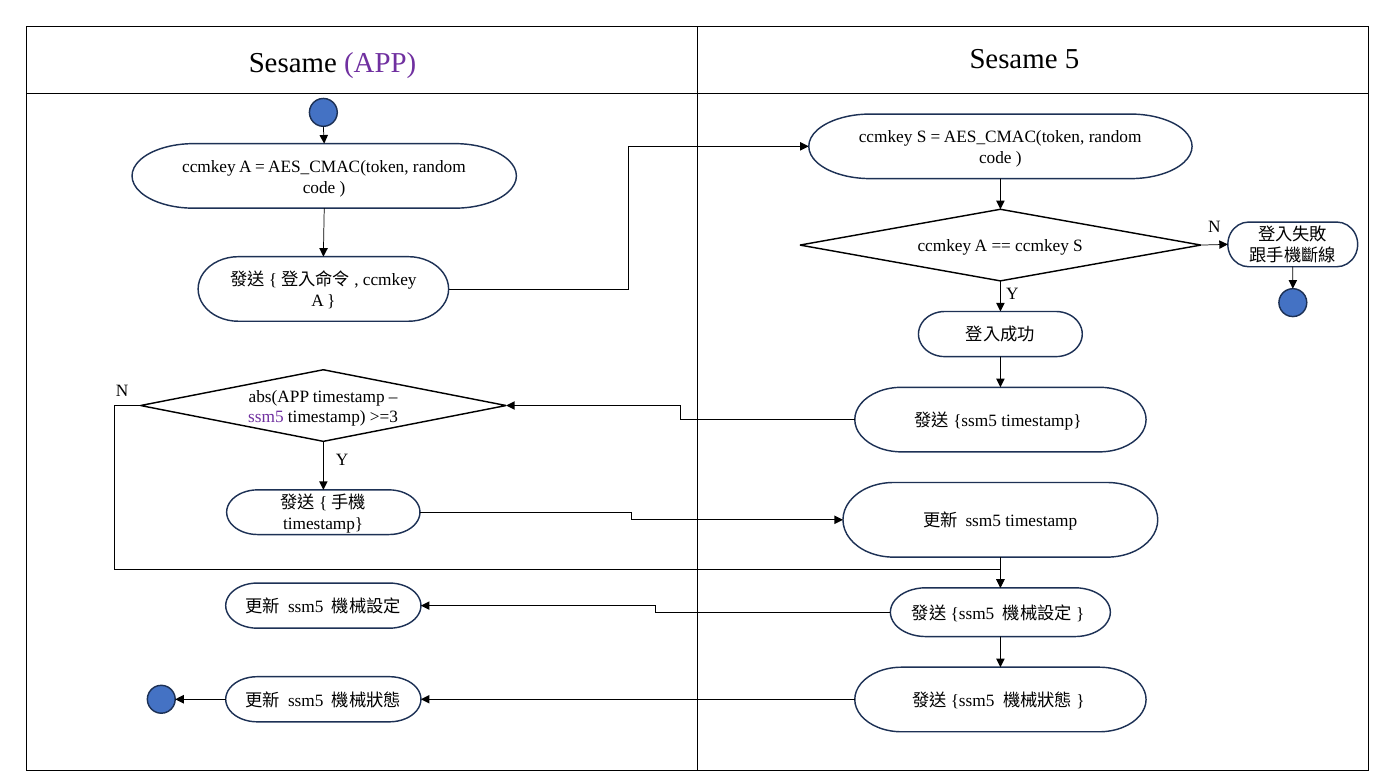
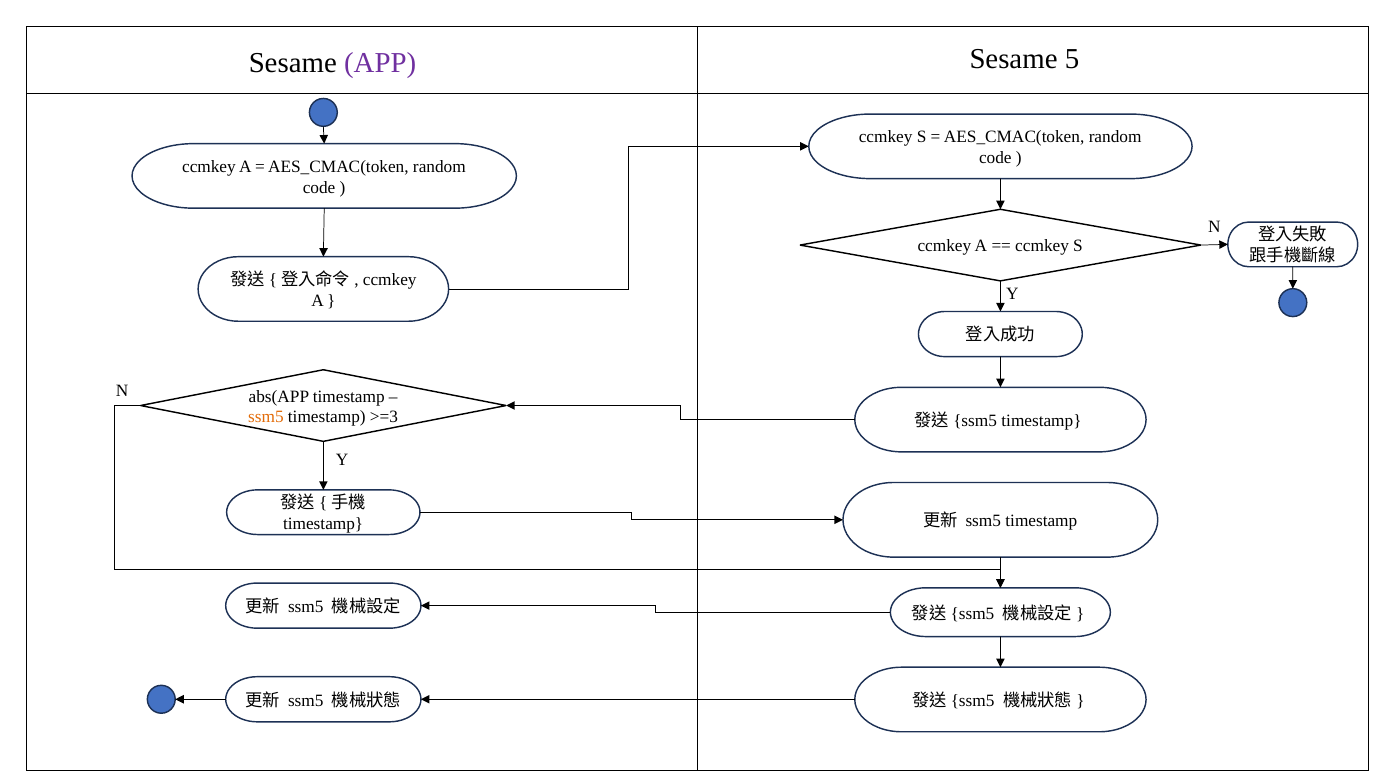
ssm5 colour: purple -> orange (266, 417)
